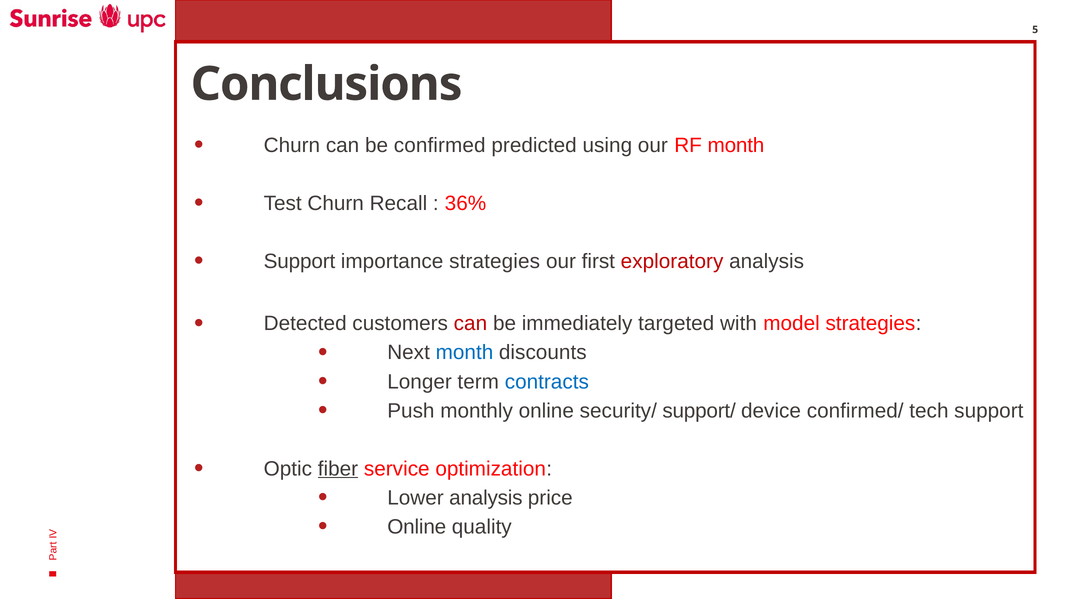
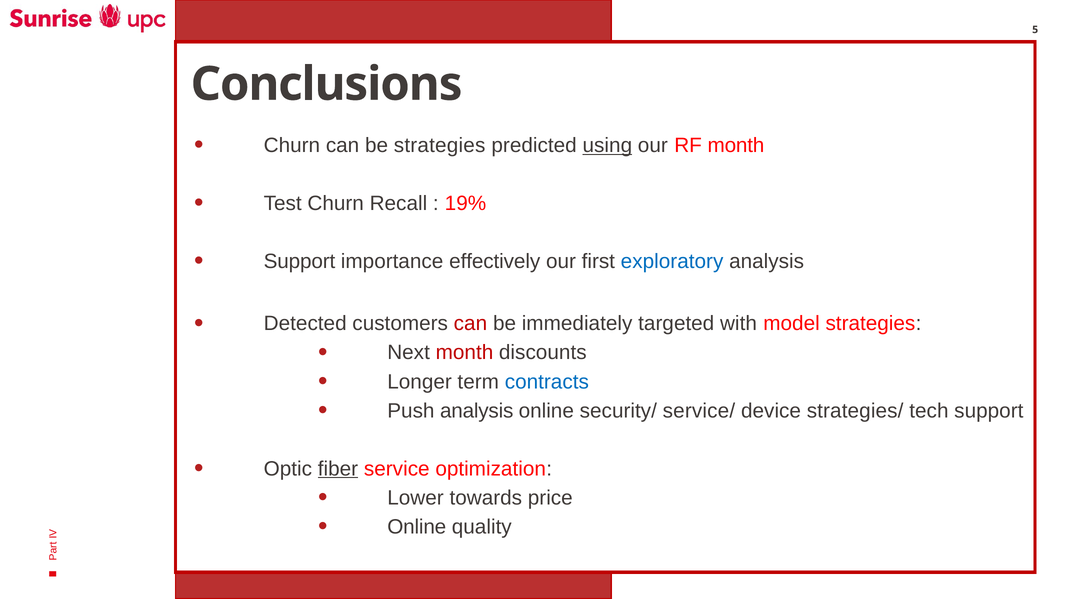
be confirmed: confirmed -> strategies (440, 145)
using underline: none -> present (607, 145)
36%: 36% -> 19% (465, 204)
importance strategies: strategies -> effectively (495, 262)
exploratory colour: red -> blue (672, 262)
month colour: blue -> red (464, 353)
Push monthly: monthly -> analysis (477, 411)
support/: support/ -> service/ (699, 411)
confirmed/: confirmed/ -> strategies/ (855, 411)
Lower analysis: analysis -> towards (486, 498)
